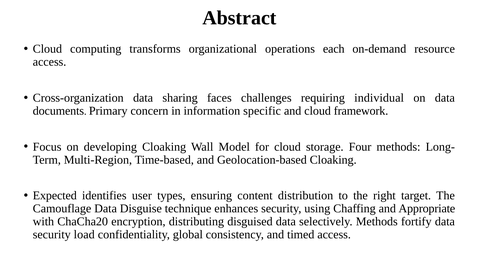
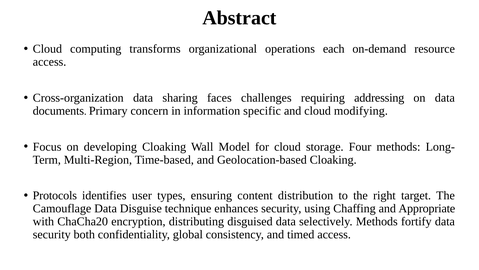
individual: individual -> addressing (379, 98)
framework: framework -> modifying (361, 111)
Expected: Expected -> Protocols (55, 195)
load: load -> both (84, 234)
